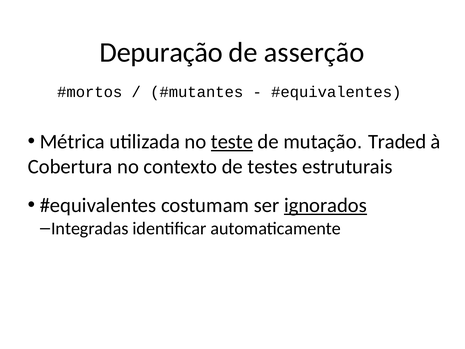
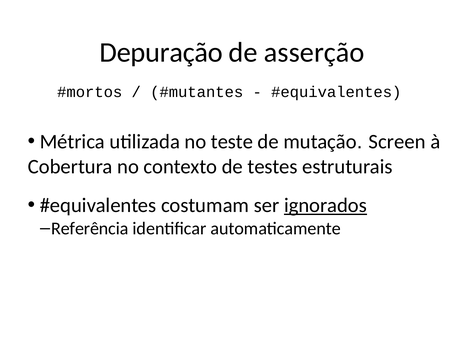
teste underline: present -> none (232, 142)
Traded: Traded -> Screen (397, 142)
Integradas: Integradas -> Referência (90, 228)
